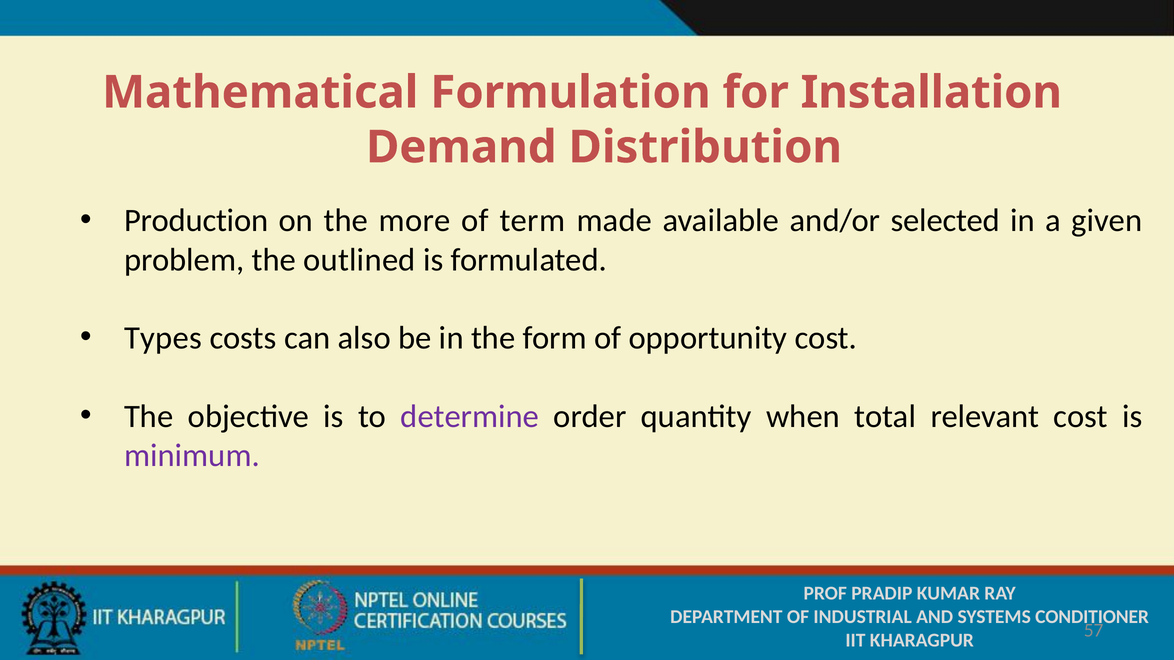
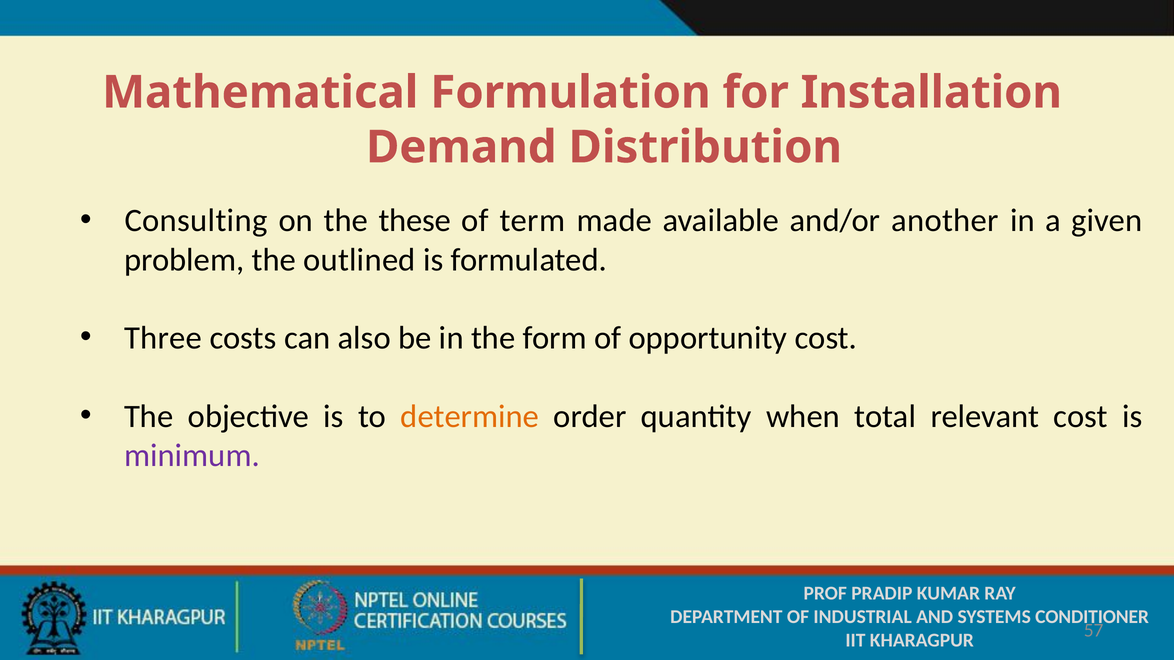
Production: Production -> Consulting (196, 221)
more: more -> these (415, 221)
selected: selected -> another (945, 221)
Types: Types -> Three (163, 338)
determine colour: purple -> orange (470, 417)
